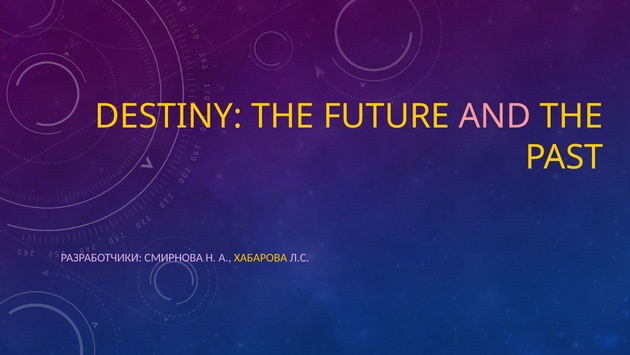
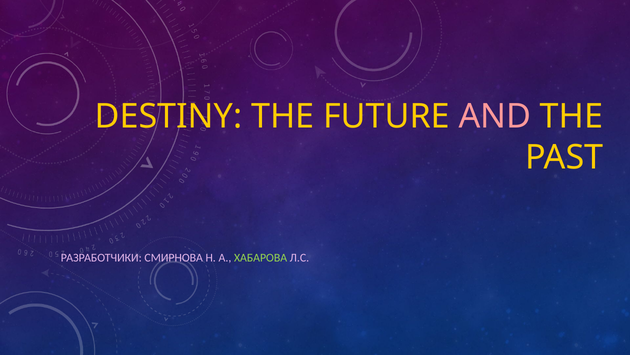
ХАБАРОВА colour: yellow -> light green (261, 257)
